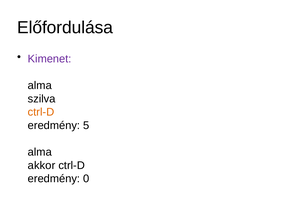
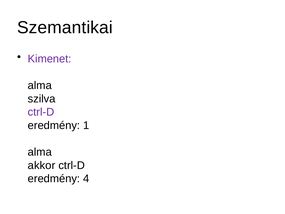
Előfordulása: Előfordulása -> Szemantikai (65, 28)
ctrl-D colour: orange -> purple (41, 112)
5: 5 -> 1 (86, 125)
0: 0 -> 4 (86, 178)
